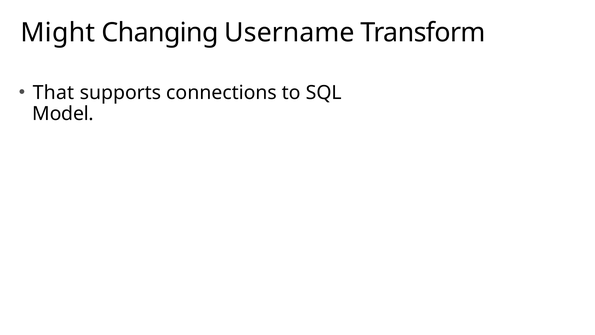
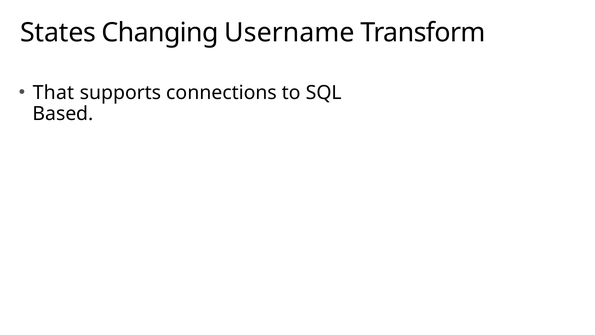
Might: Might -> States (58, 33)
Model: Model -> Based (63, 114)
